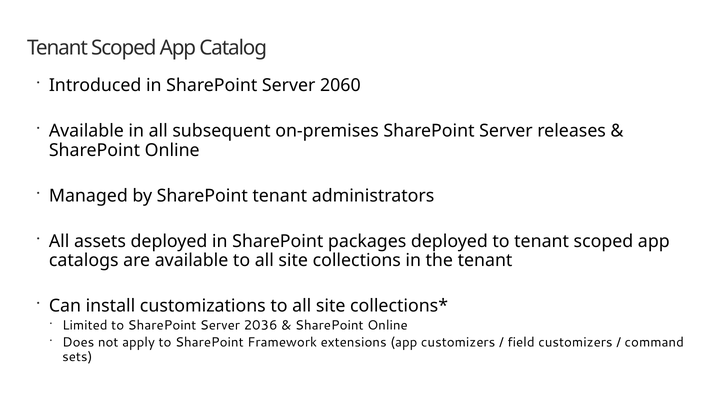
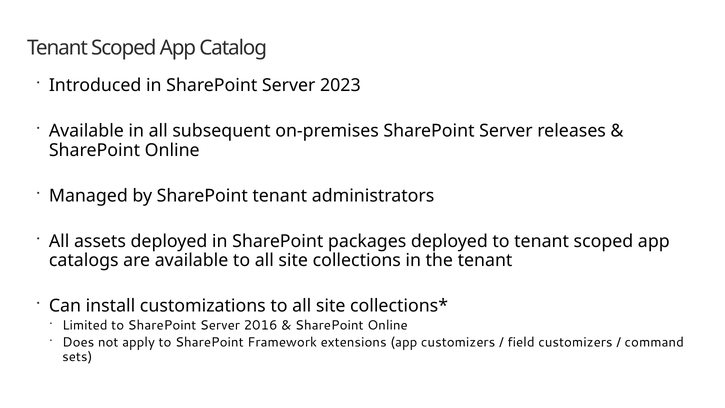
2060: 2060 -> 2023 (340, 86)
2036: 2036 -> 2016 (261, 325)
